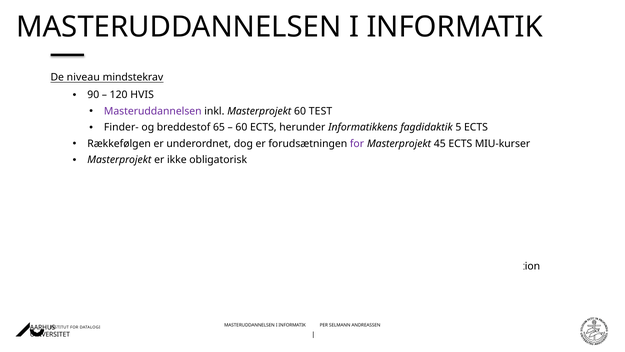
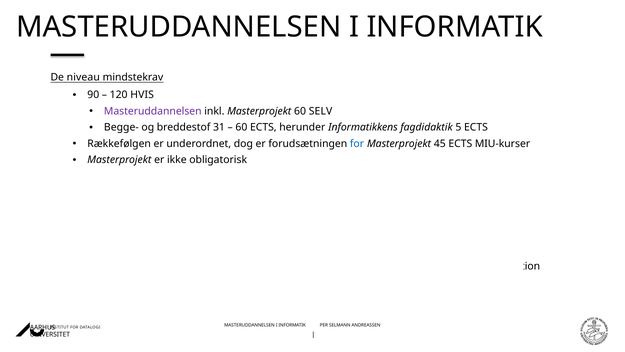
60 TEST: TEST -> SELV (321, 111)
Finder-: Finder- -> Begge- (121, 127)
65: 65 -> 31 (219, 127)
for colour: purple -> blue (357, 144)
